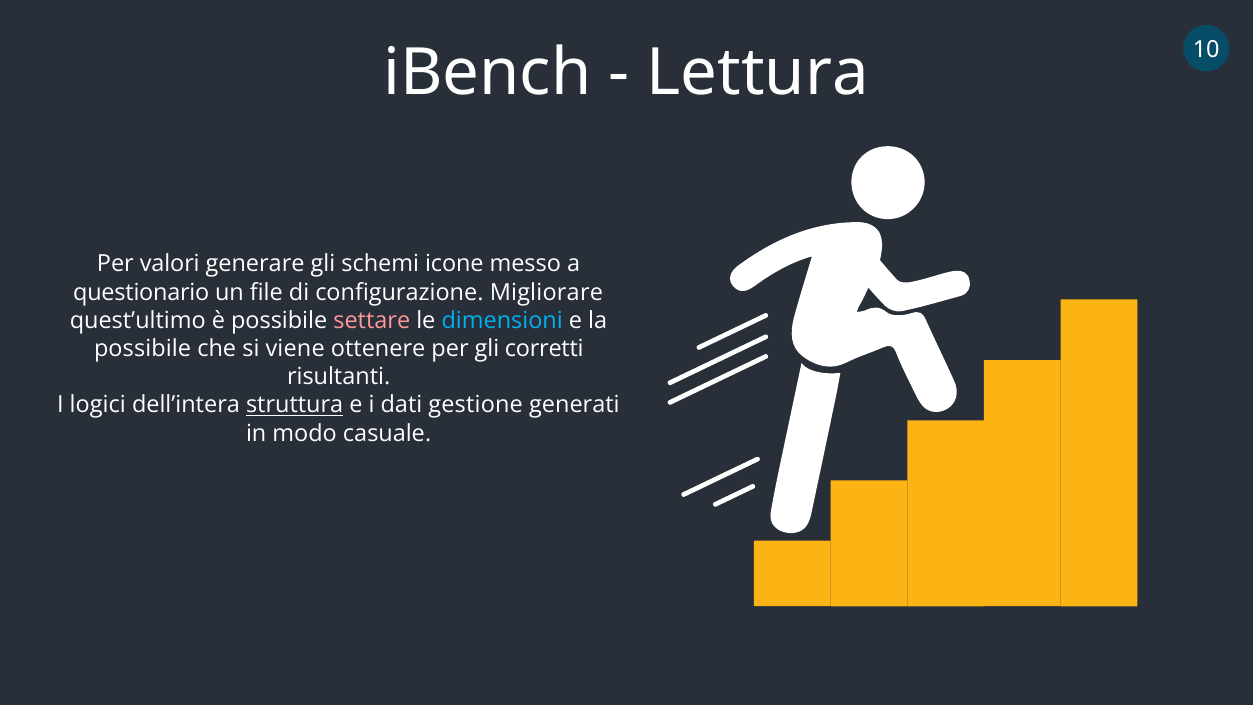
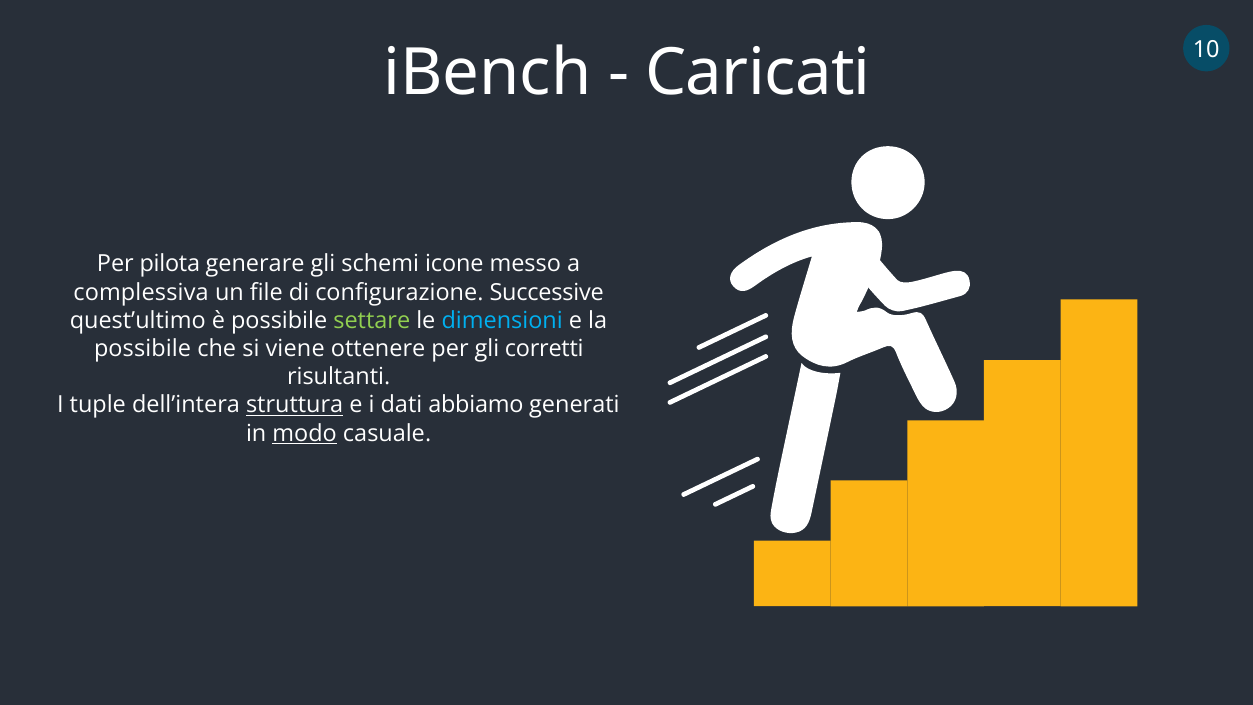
Lettura: Lettura -> Caricati (758, 73)
valori: valori -> pilota (170, 264)
questionario: questionario -> complessiva (141, 292)
Migliorare: Migliorare -> Successive (547, 292)
settare colour: pink -> light green (372, 320)
logici: logici -> tuple (98, 405)
gestione: gestione -> abbiamo (476, 405)
modo underline: none -> present (305, 433)
